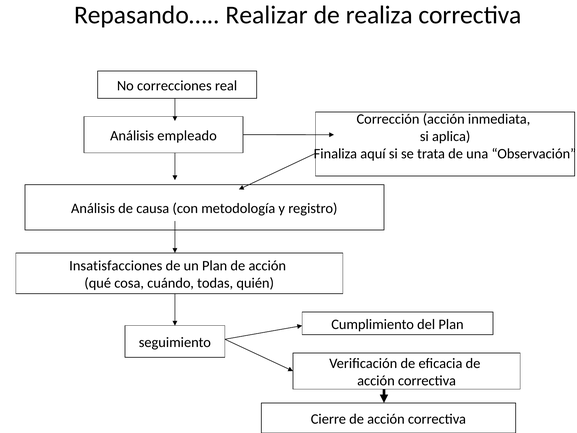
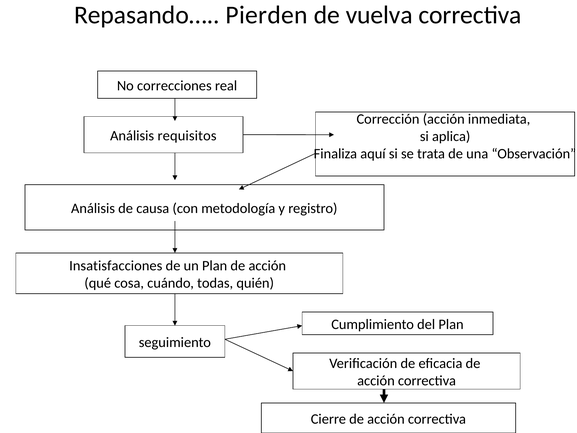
Realizar: Realizar -> Pierden (267, 15)
realiza: realiza -> vuelva (379, 15)
empleado: empleado -> requisitos (187, 136)
